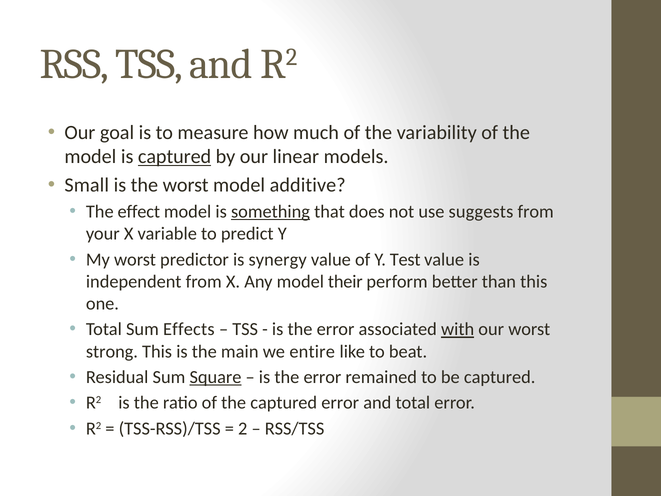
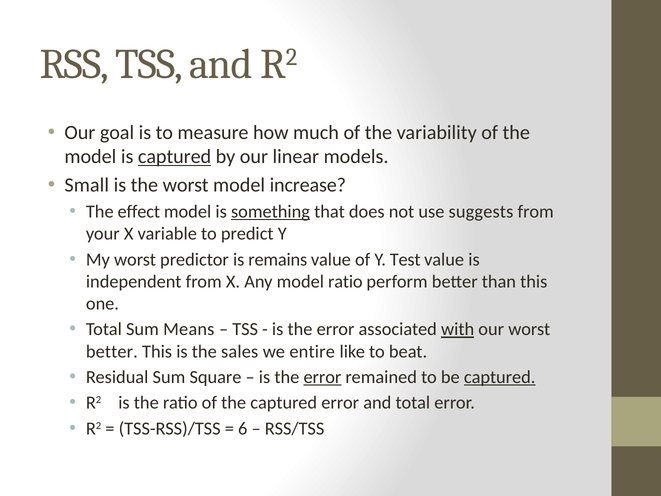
additive: additive -> increase (308, 185)
synergy: synergy -> remains (278, 259)
model their: their -> ratio (345, 281)
Effects: Effects -> Means (189, 329)
strong: strong -> better (112, 351)
main: main -> sales (240, 351)
Square underline: present -> none (215, 377)
error underline: none -> present (322, 377)
captured underline: none -> present (500, 377)
2: 2 -> 6 (243, 428)
